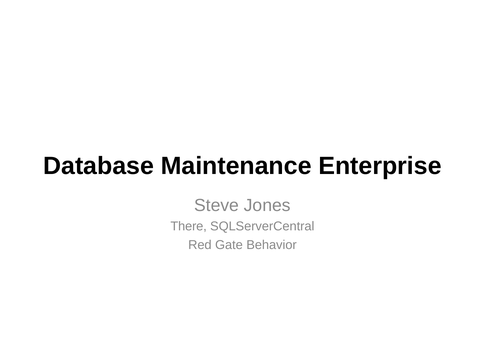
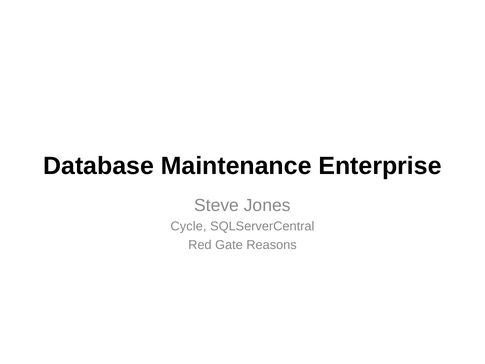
There: There -> Cycle (189, 226)
Behavior: Behavior -> Reasons (272, 245)
